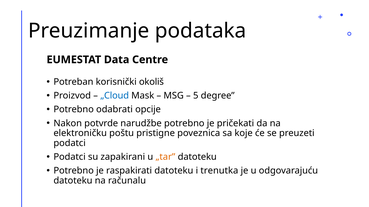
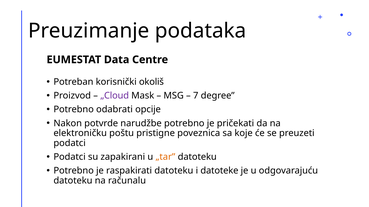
„Cloud colour: blue -> purple (115, 96)
5: 5 -> 7 (196, 96)
trenutka: trenutka -> datoteke (219, 171)
